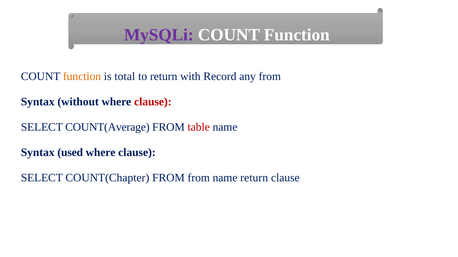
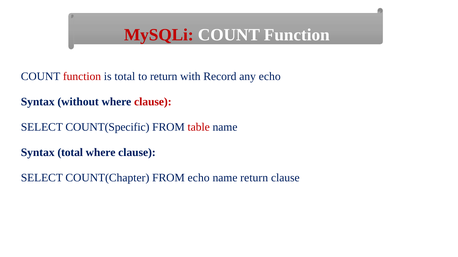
MySQLi colour: purple -> red (159, 35)
function colour: orange -> red (82, 76)
any from: from -> echo (270, 76)
COUNT(Average: COUNT(Average -> COUNT(Specific (107, 127)
Syntax used: used -> total (70, 153)
FROM from: from -> echo (199, 178)
